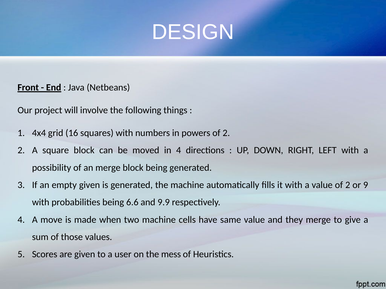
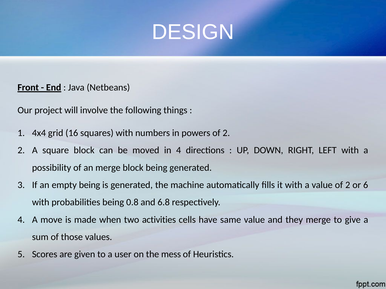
empty given: given -> being (90, 185)
9: 9 -> 6 (366, 185)
6.6: 6.6 -> 0.8 (132, 203)
9.9: 9.9 -> 6.8 (164, 203)
two machine: machine -> activities (159, 220)
